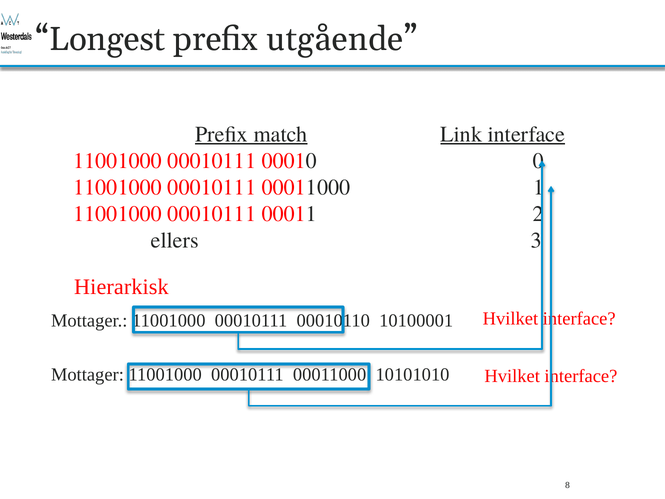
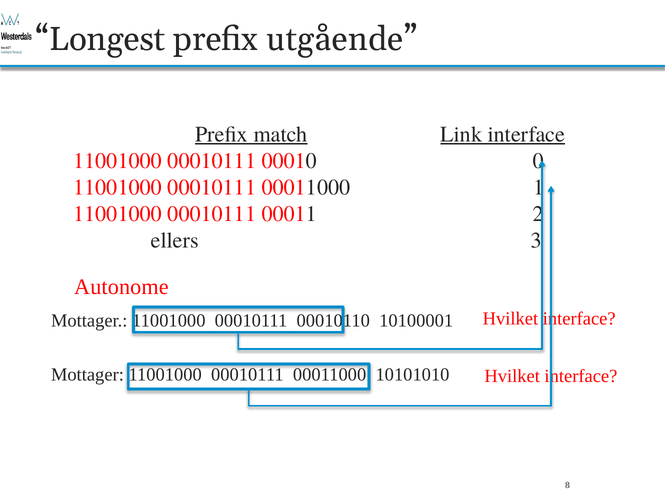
Hierarkisk: Hierarkisk -> Autonome (121, 287)
